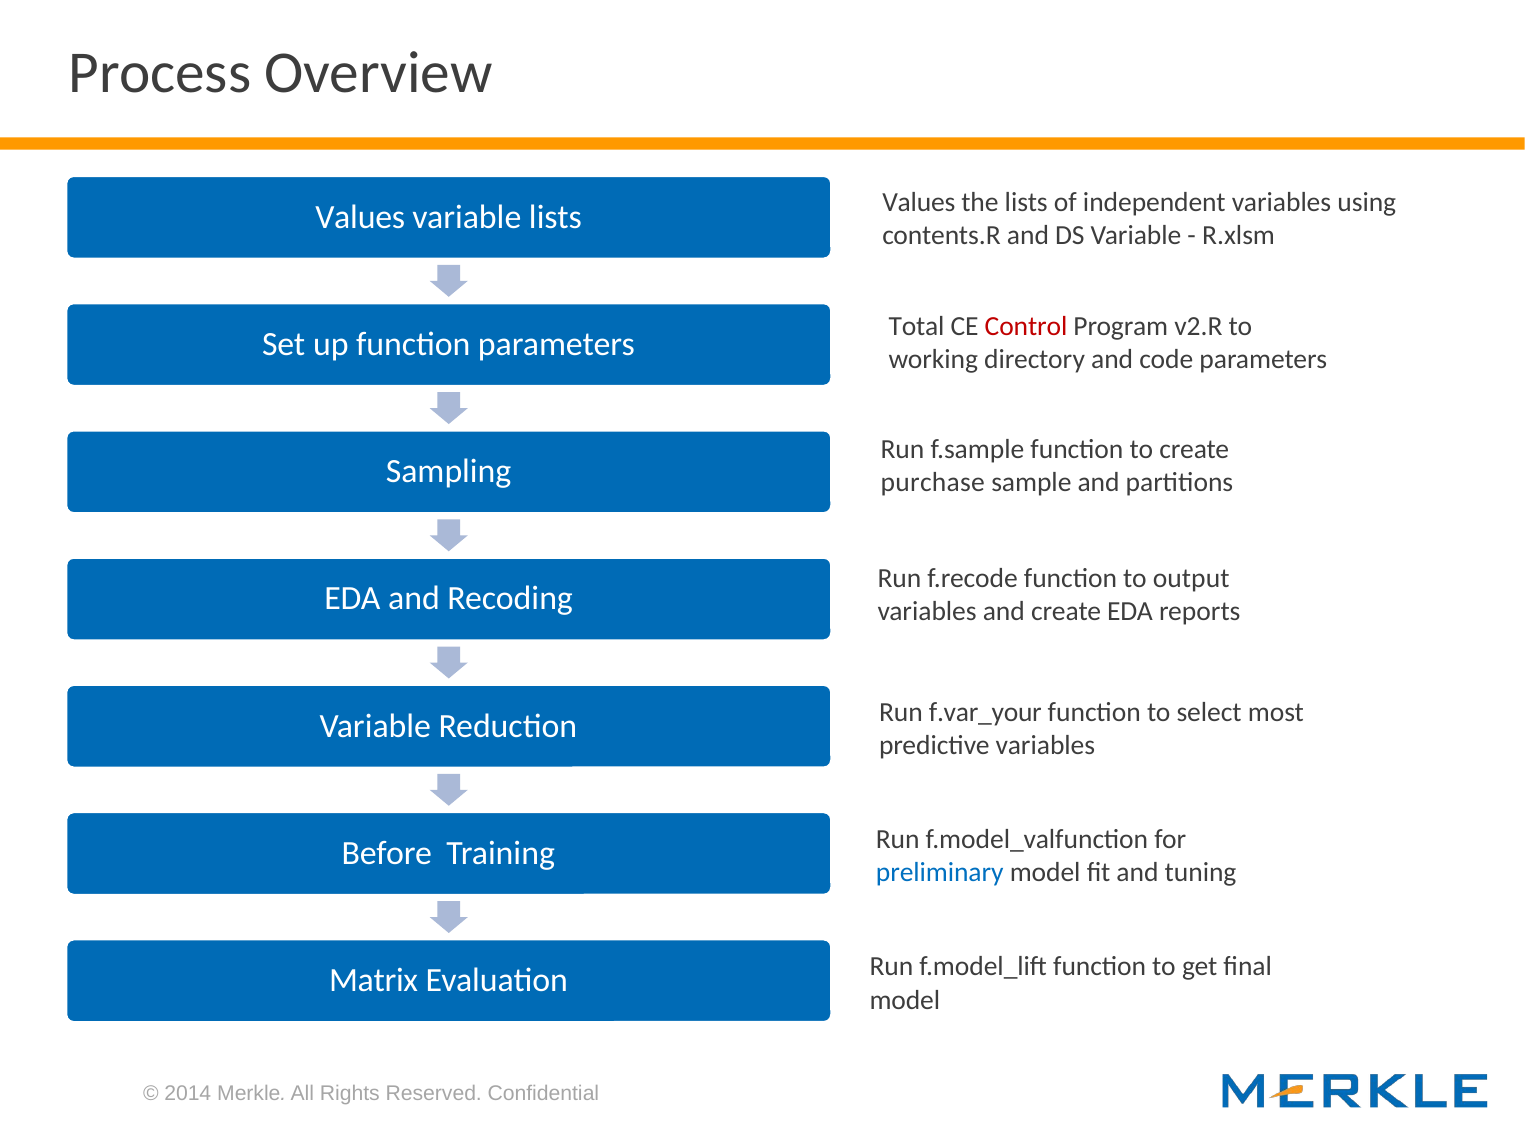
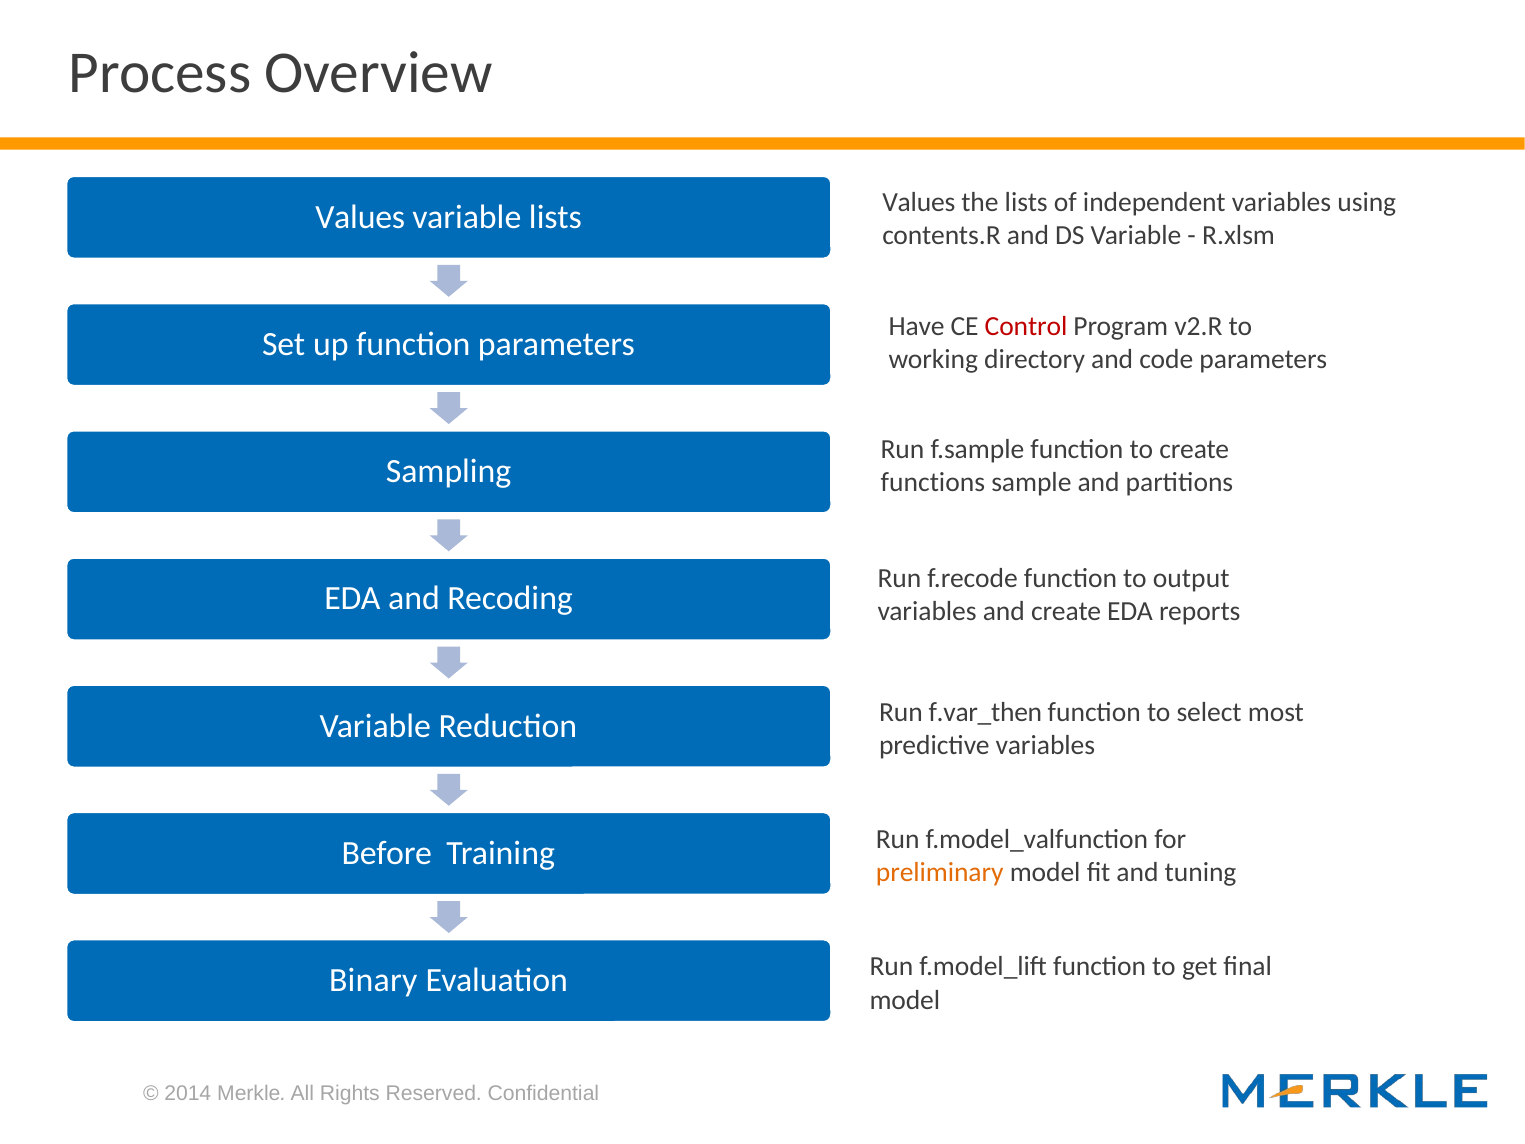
Total: Total -> Have (917, 327)
purchase: purchase -> functions (933, 482)
f.var_your: f.var_your -> f.var_then (985, 712)
preliminary colour: blue -> orange (940, 873)
Matrix: Matrix -> Binary (373, 980)
